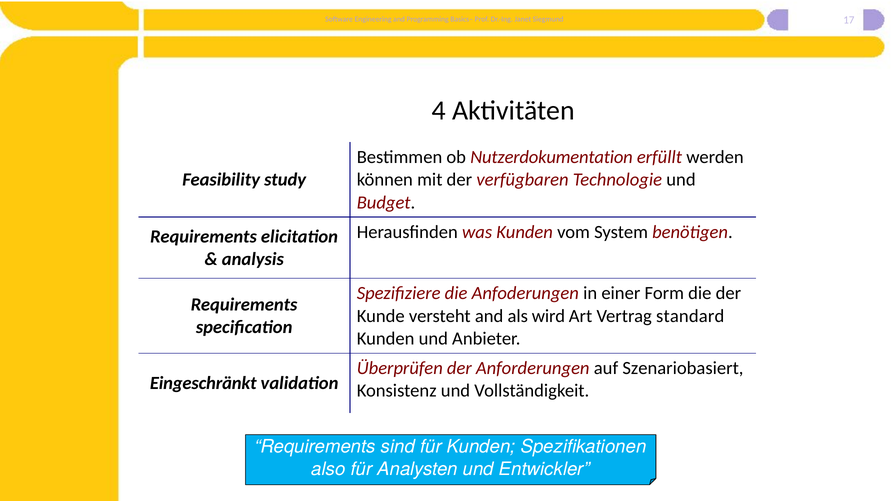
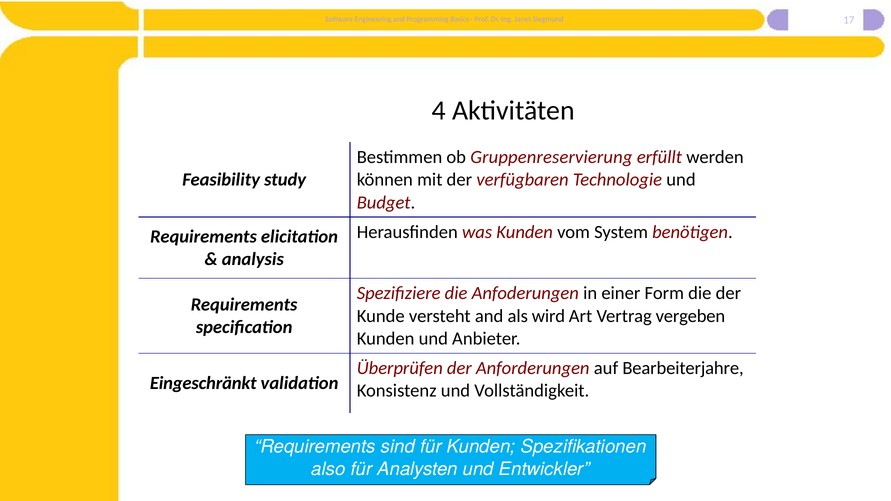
Nutzerdokumentation: Nutzerdokumentation -> Gruppenreservierung (551, 157)
standard: standard -> vergeben (690, 316)
Szenariobasiert: Szenariobasiert -> Bearbeiterjahre (683, 368)
